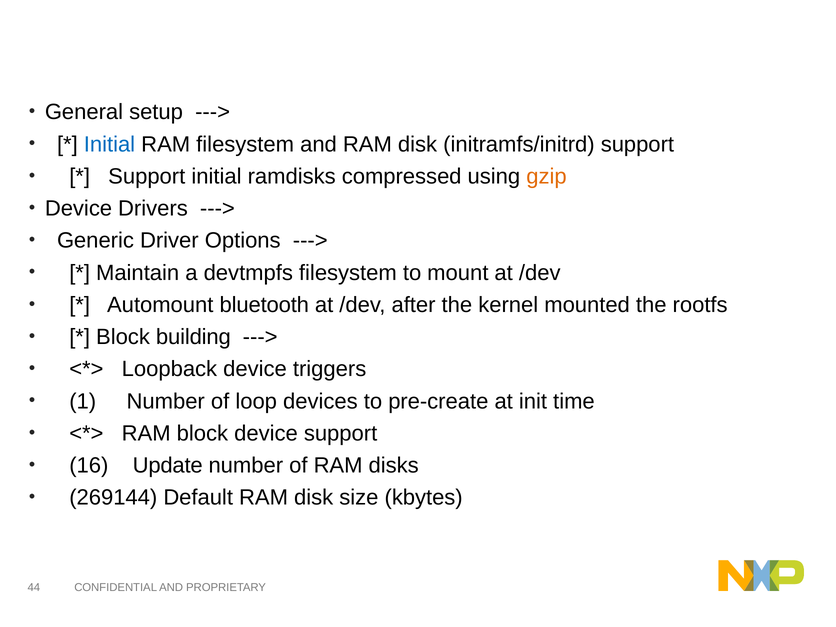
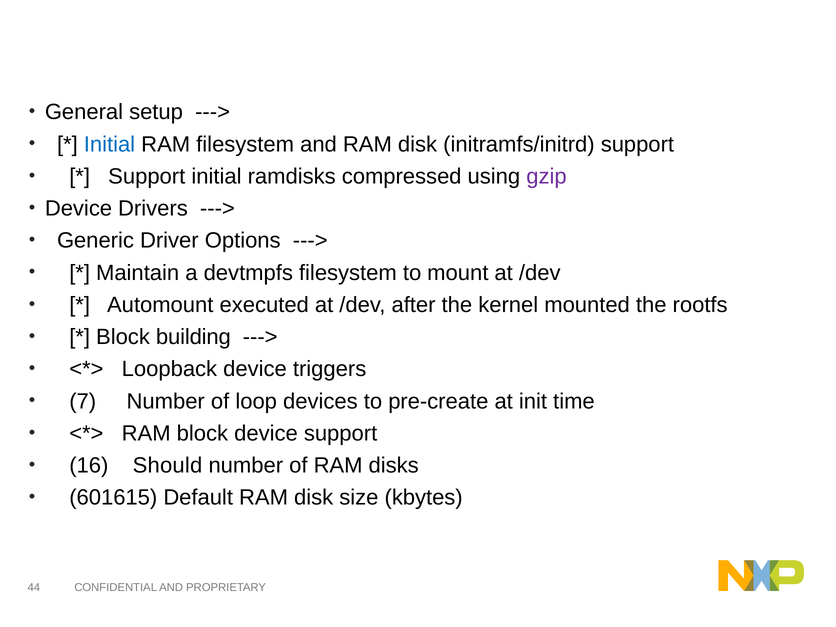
gzip colour: orange -> purple (547, 176)
bluetooth: bluetooth -> executed (264, 305)
1: 1 -> 7 (83, 401)
Update: Update -> Should (167, 466)
269144: 269144 -> 601615 (113, 498)
